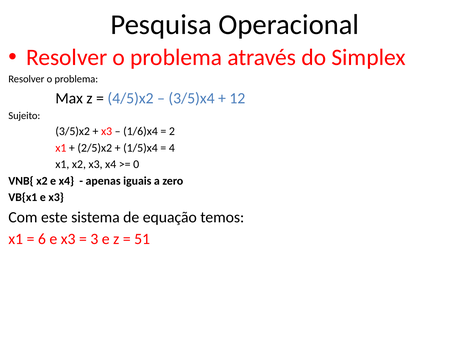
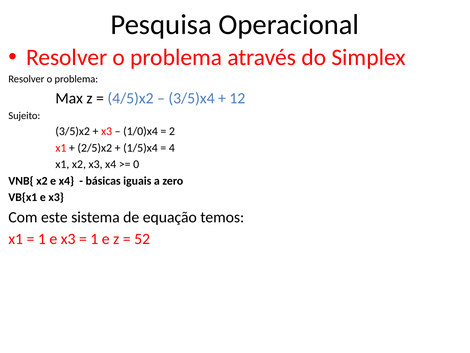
1/6)x4: 1/6)x4 -> 1/0)x4 (140, 131)
apenas: apenas -> básicas (103, 181)
6: 6 -> 1 (42, 239)
3: 3 -> 1 (94, 239)
51: 51 -> 52 (142, 239)
